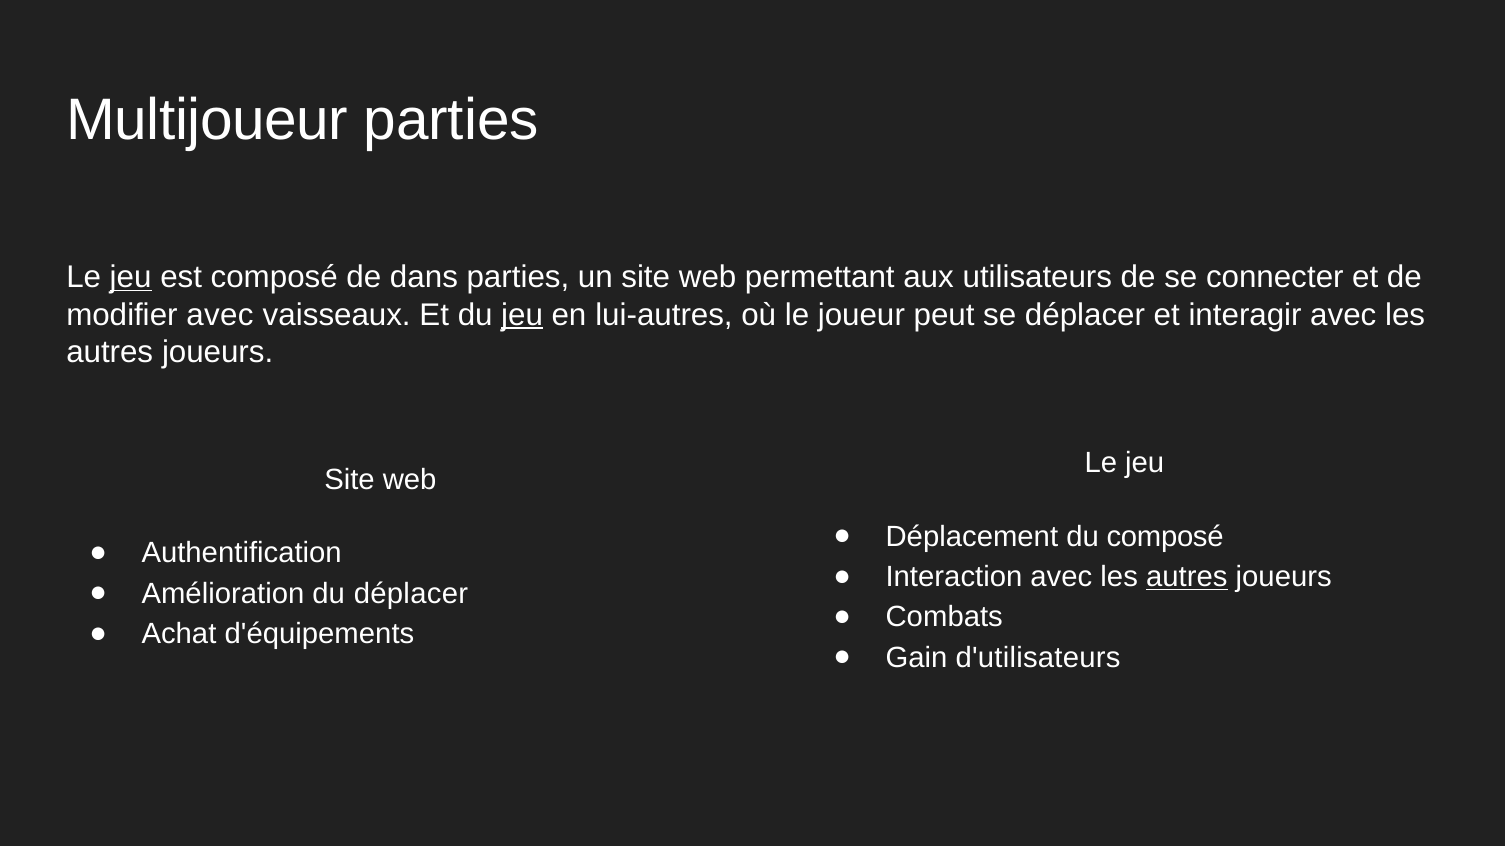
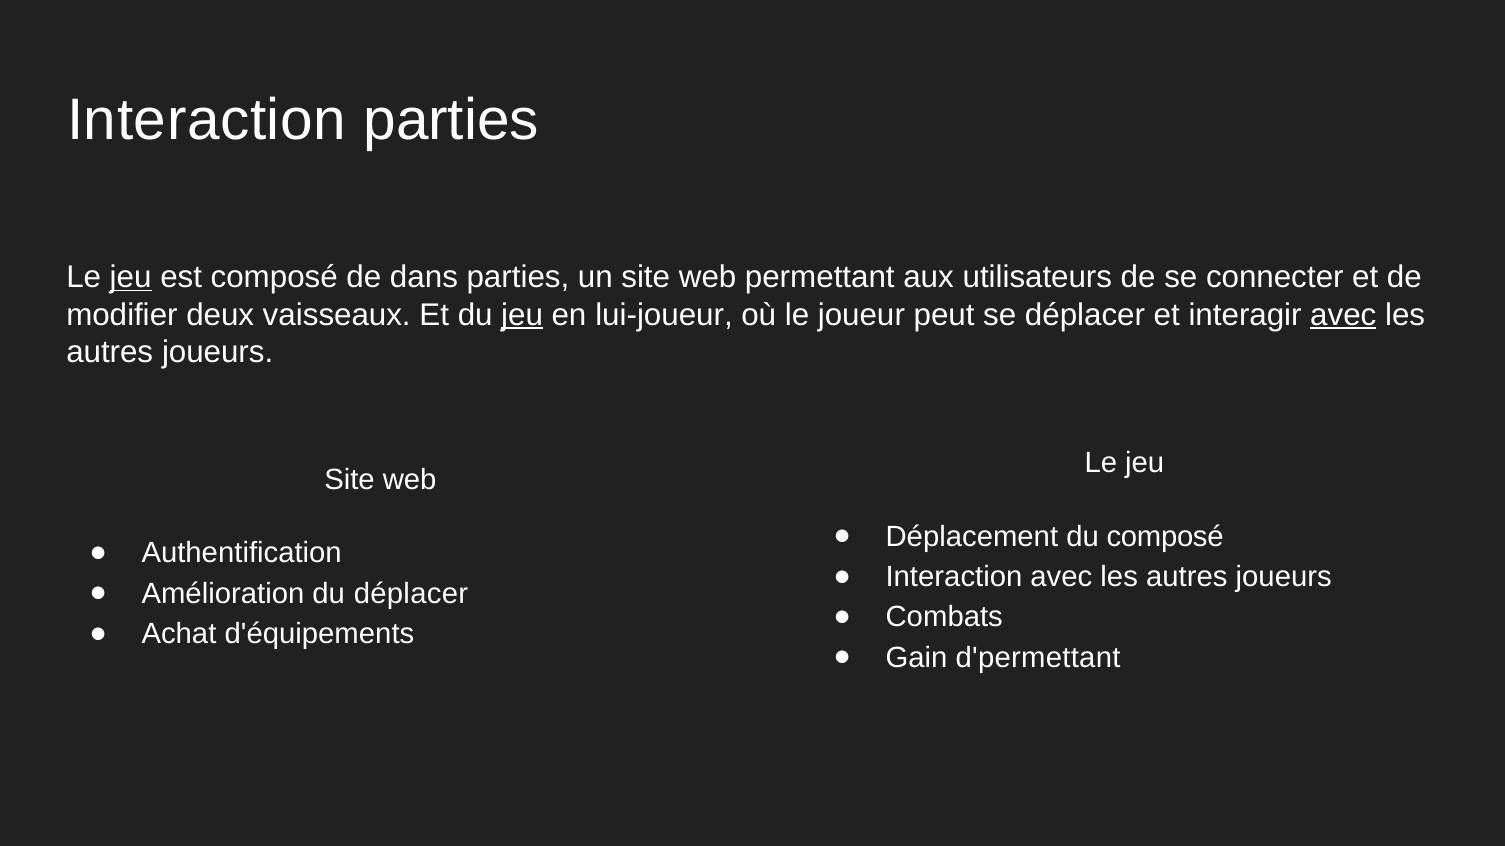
Multijoueur: Multijoueur -> Interaction (207, 121)
modifier avec: avec -> deux (220, 315)
lui-autres: lui-autres -> lui-joueur (664, 315)
avec underline: none -> present (1343, 315)
autres underline: present -> none (1187, 577)
d'utilisateurs: d'utilisateurs -> d'permettant (1038, 658)
